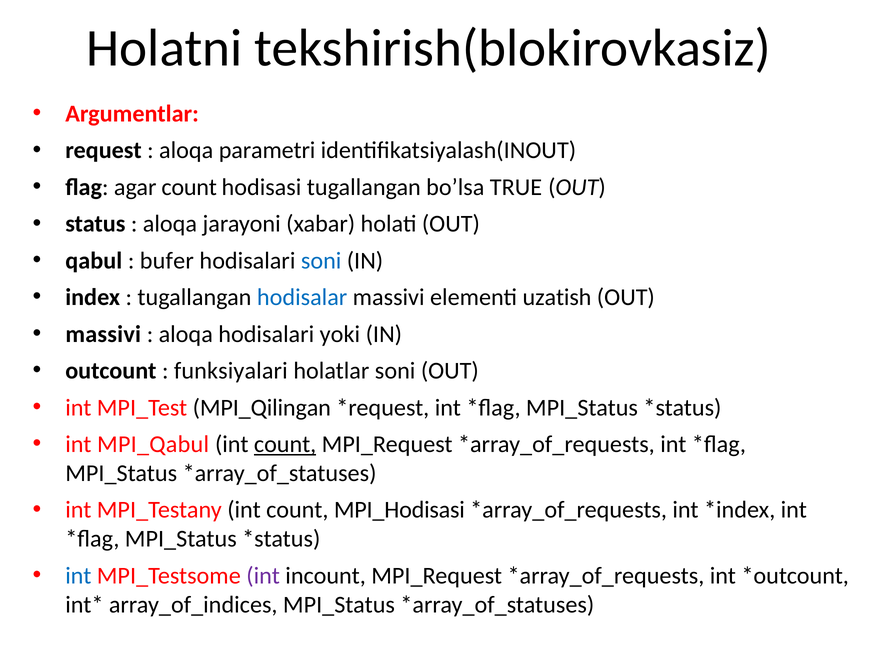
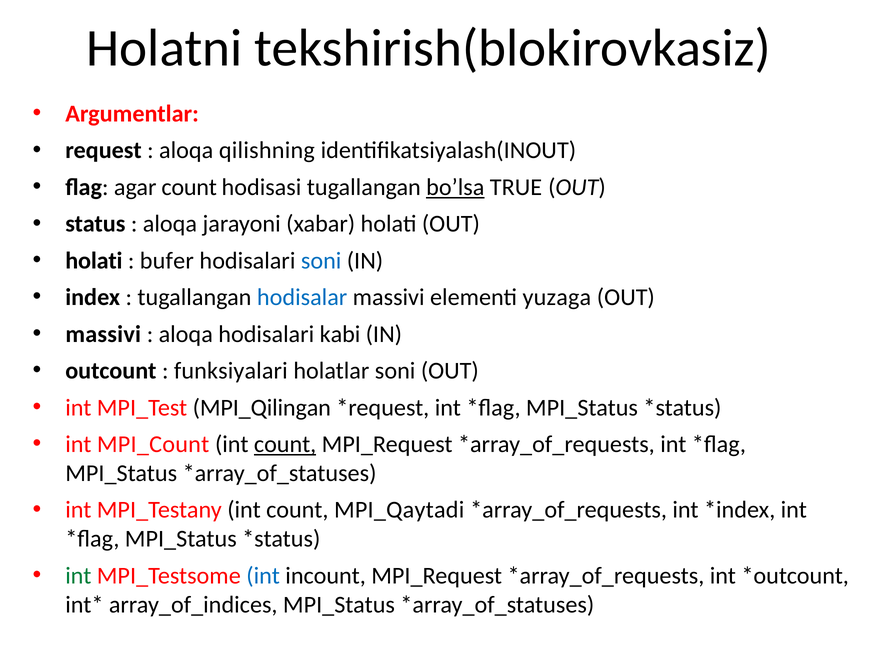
parametri: parametri -> qilishning (267, 151)
bo’lsa underline: none -> present (455, 187)
qabul: qabul -> holati (94, 261)
uzatish: uzatish -> yuzaga (557, 298)
yoki: yoki -> kabi (340, 334)
MPI_Qabul: MPI_Qabul -> MPI_Count (153, 445)
MPI_Hodisasi: MPI_Hodisasi -> MPI_Qaytadi (399, 510)
int colour: blue -> green (78, 576)
int colour: purple -> blue (263, 576)
